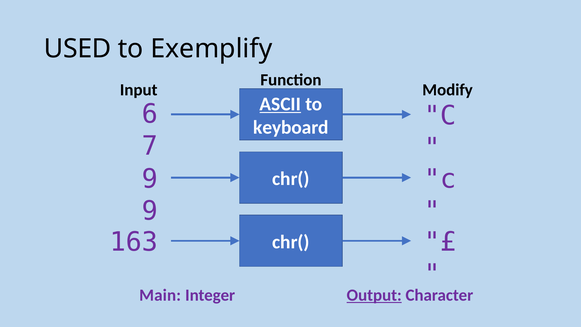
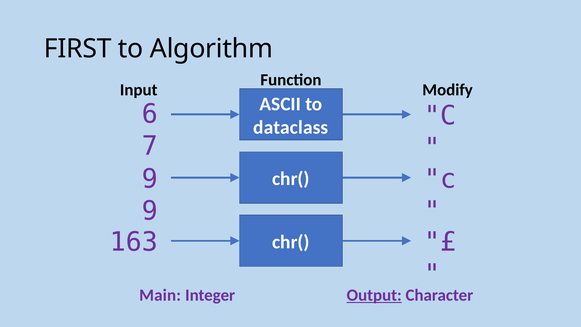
USED: USED -> FIRST (78, 49)
Exemplify: Exemplify -> Algorithm (211, 49)
ASCII underline: present -> none (280, 104)
keyboard: keyboard -> dataclass (291, 127)
